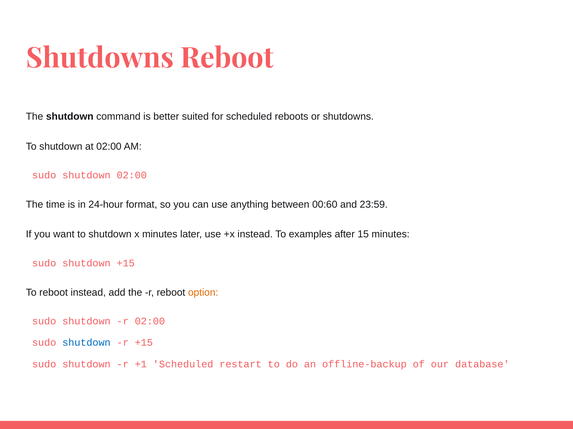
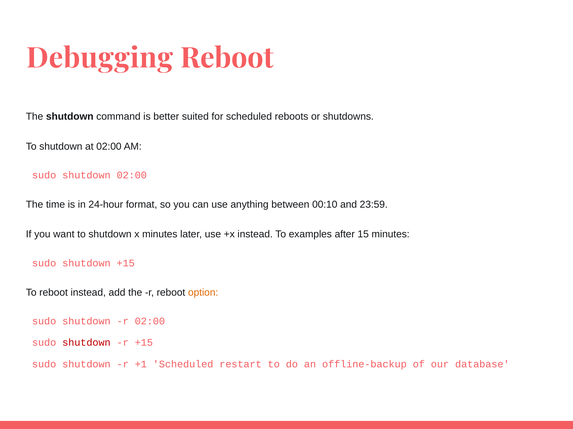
Shutdowns: Shutdowns -> Debugging (100, 58)
00:60: 00:60 -> 00:10 (325, 205)
shutdown colour: blue -> red (86, 343)
